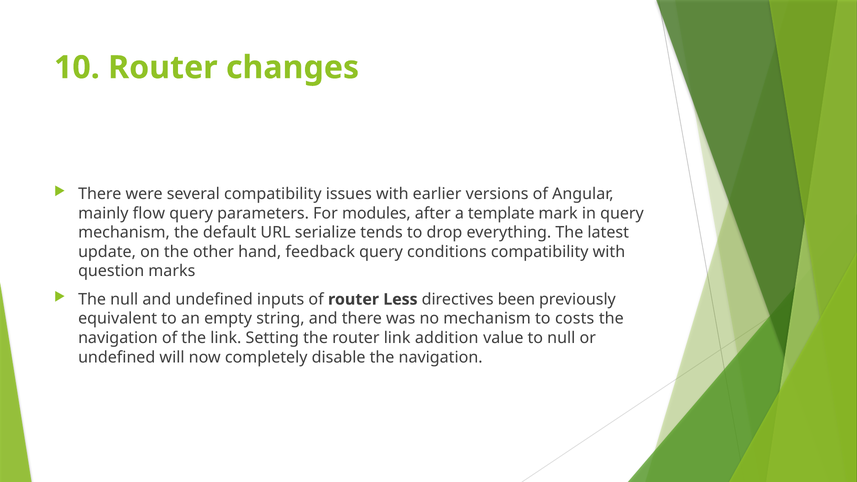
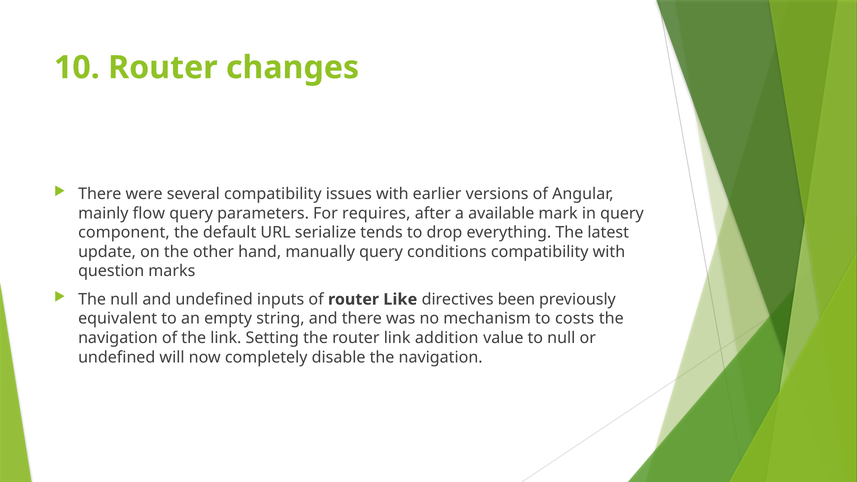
modules: modules -> requires (376, 213)
template: template -> available (501, 213)
mechanism: mechanism -> component (124, 233)
feedback: feedback -> manually (320, 252)
Less: Less -> Like (400, 299)
